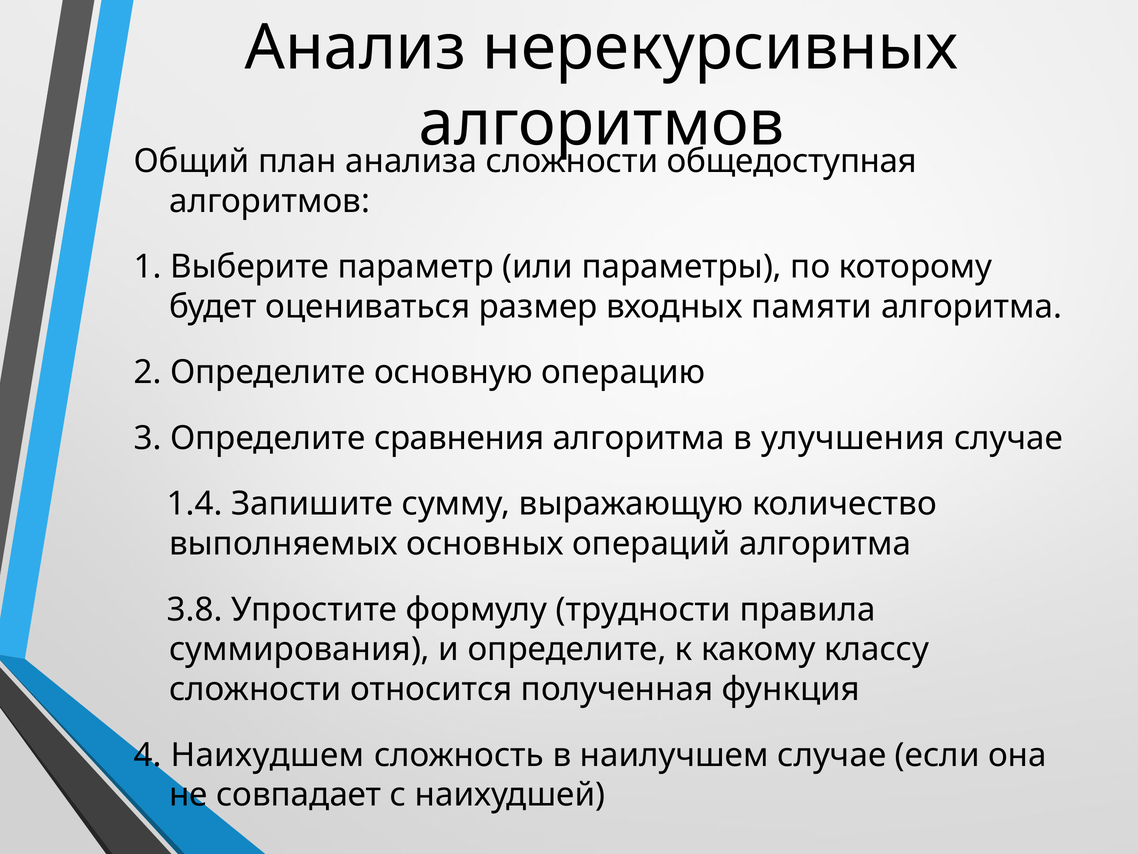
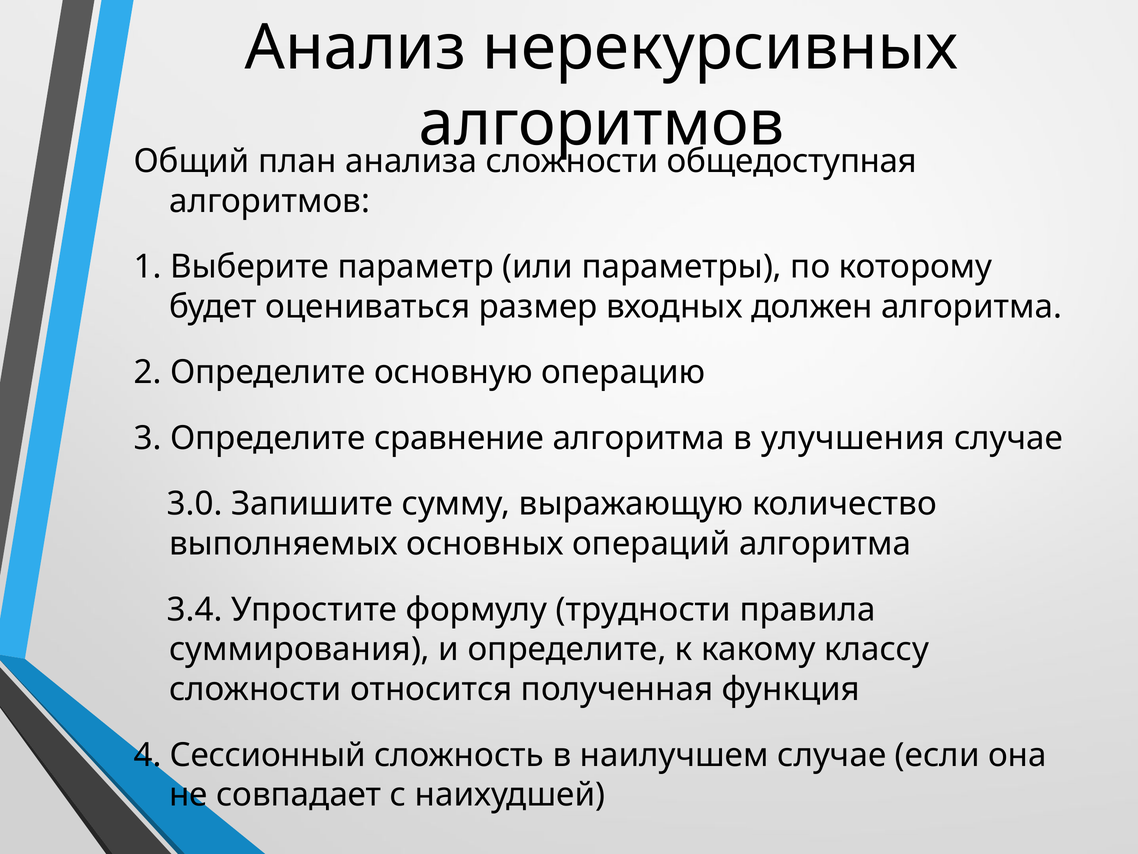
памяти: памяти -> должен (812, 307)
сравнения: сравнения -> сравнение (459, 438)
1.4: 1.4 -> 3.0 (195, 504)
3.8: 3.8 -> 3.4 (195, 609)
Наихудшем: Наихудшем -> Сессионный (268, 755)
